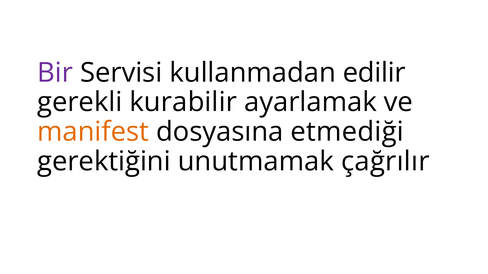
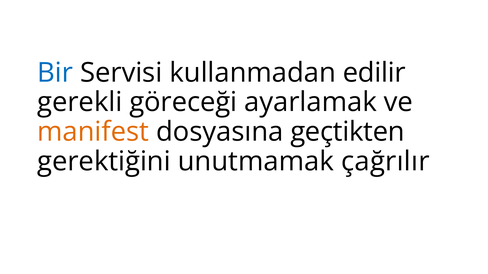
Bir colour: purple -> blue (55, 73)
kurabilir: kurabilir -> göreceği (183, 102)
etmediği: etmediği -> geçtikten (348, 132)
